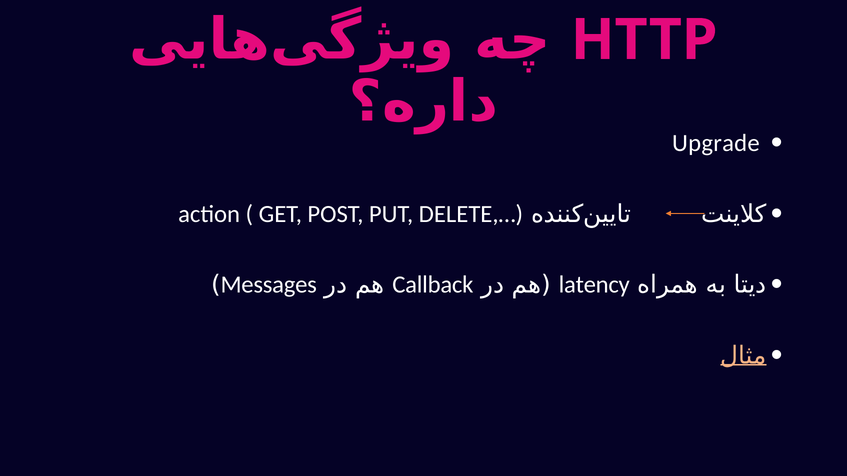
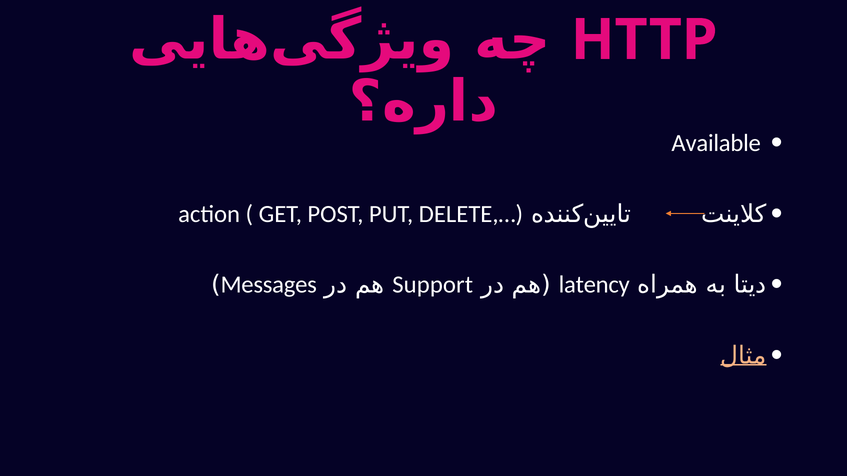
Upgrade: Upgrade -> Available (716, 143)
Callback: Callback -> Support (433, 285)
